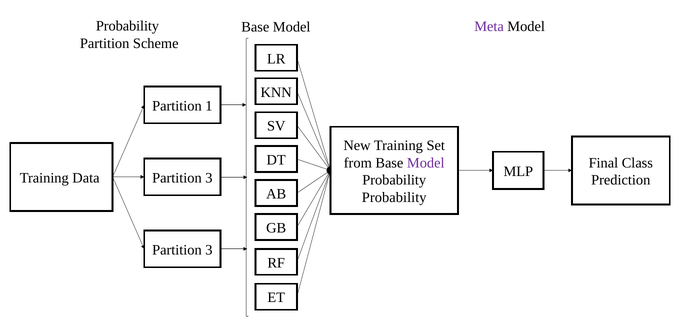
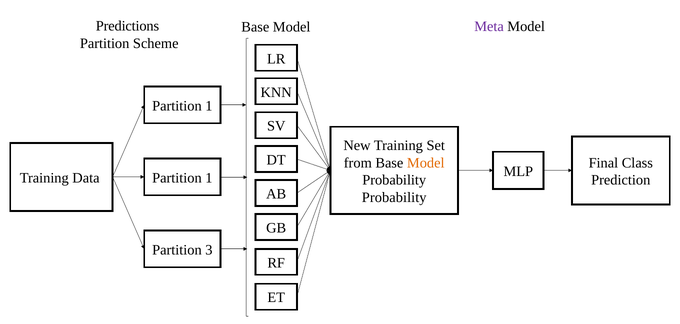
Probability: Probability -> Predictions (127, 26)
Model colour: purple -> orange (426, 163)
3: 3 -> 1 (209, 178)
